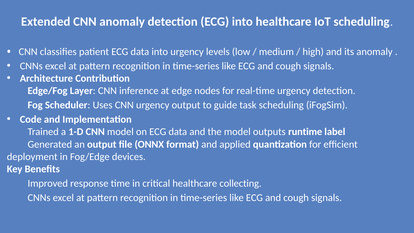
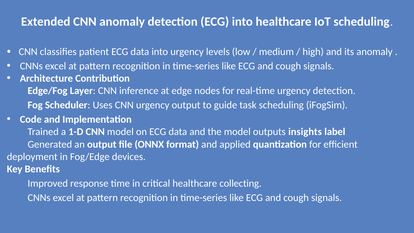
runtime: runtime -> insights (305, 132)
